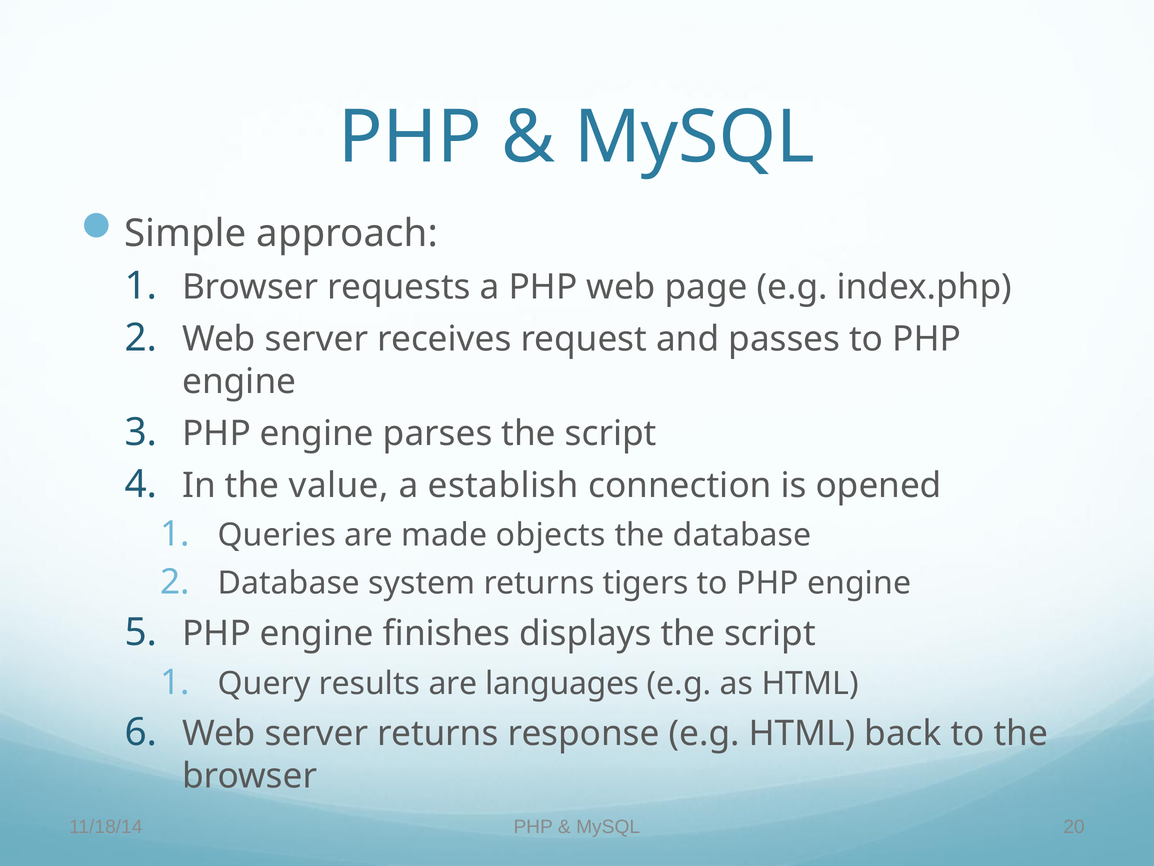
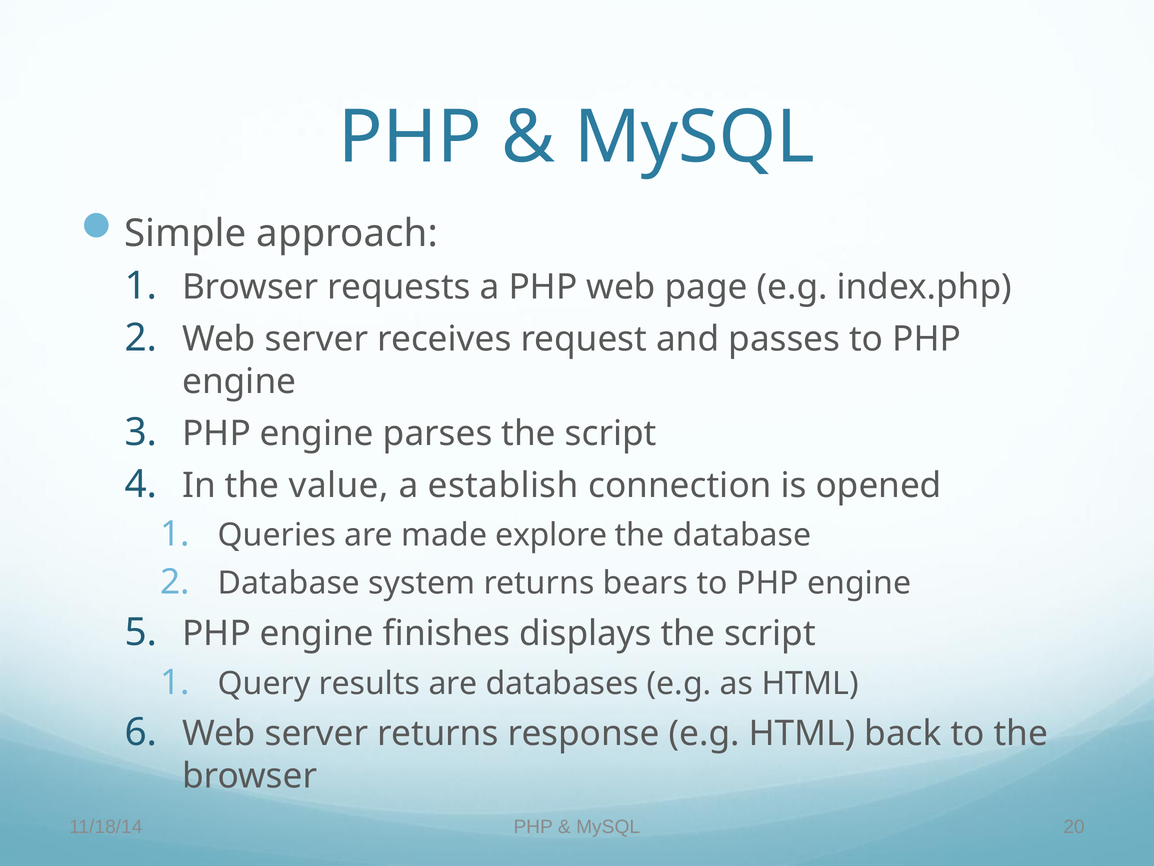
objects: objects -> explore (551, 535)
tigers: tigers -> bears (645, 583)
languages: languages -> databases (562, 683)
